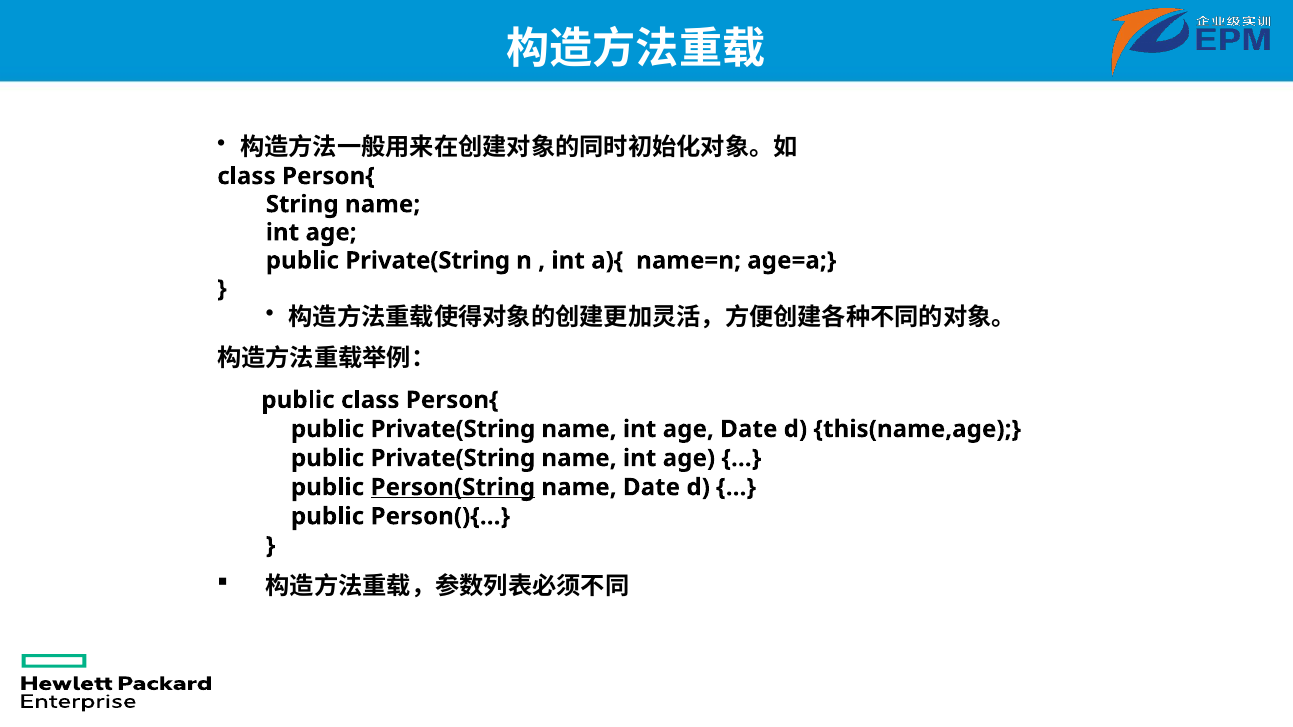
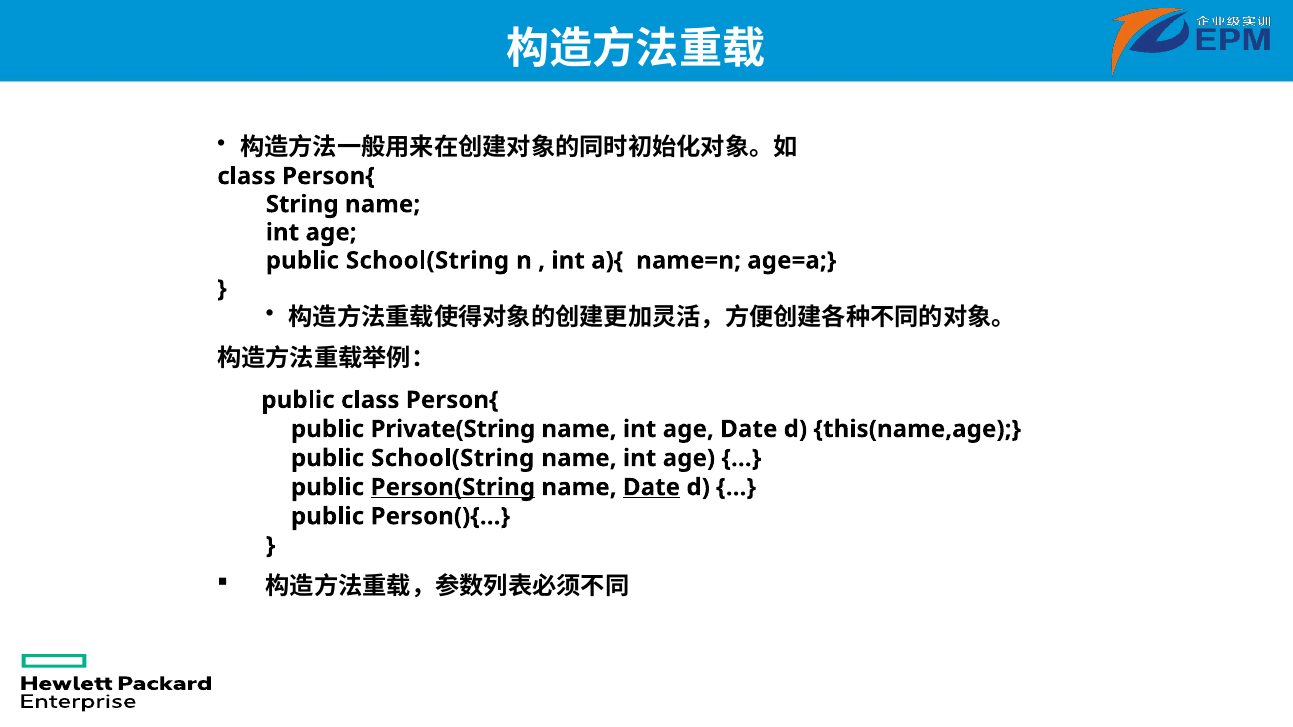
Private(String: Private(String -> School(String (427, 261)
Private(String: Private(String -> School(String (453, 458)
Date underline: none -> present (652, 487)
